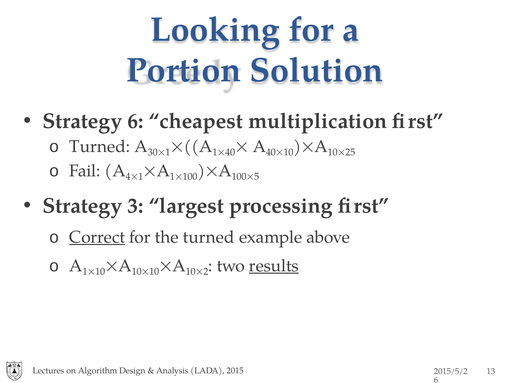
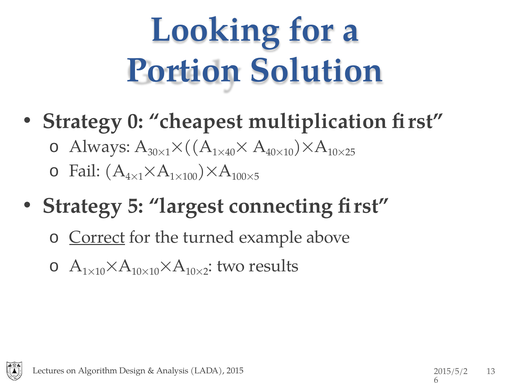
Strategy 6: 6 -> 0 (135, 121)
o Turned: Turned -> Always (100, 146)
3: 3 -> 5 (135, 206)
processing: processing -> connecting (281, 206)
results underline: present -> none (274, 265)
